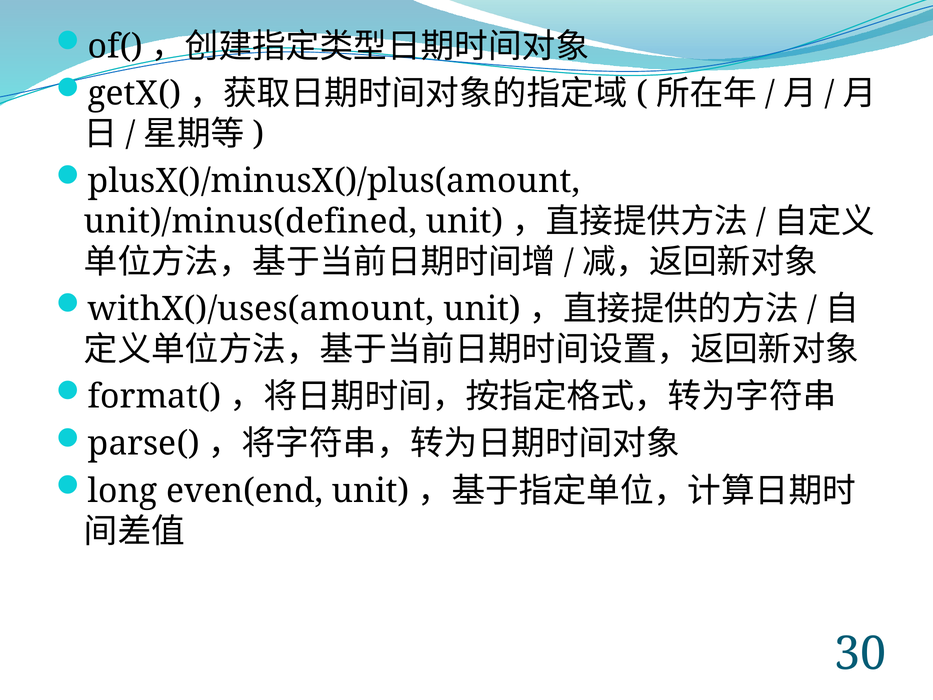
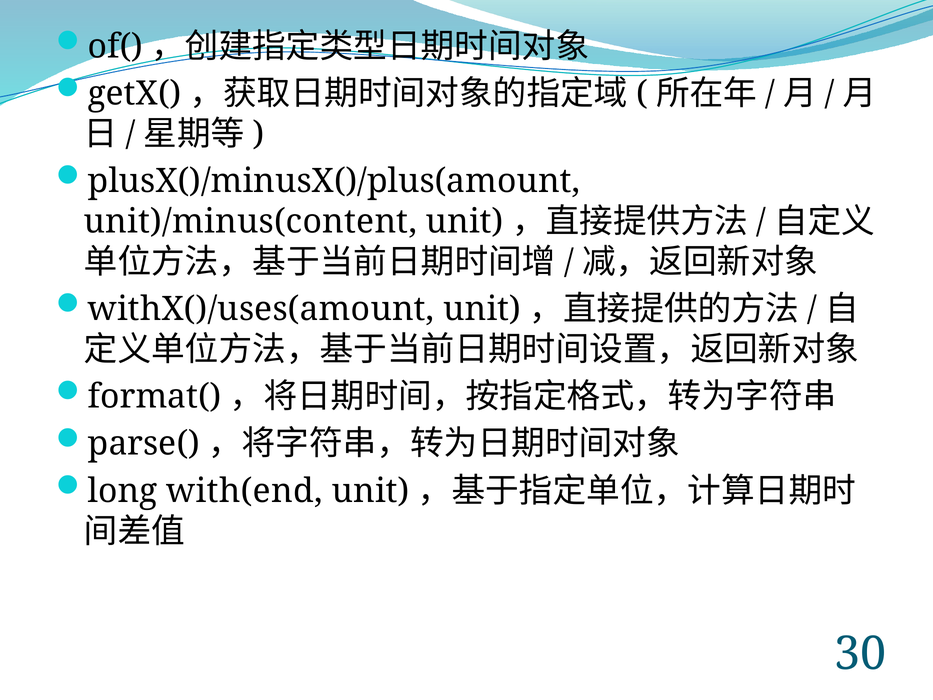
unit)/minus(defined: unit)/minus(defined -> unit)/minus(content (250, 221)
even(end: even(end -> with(end (245, 491)
